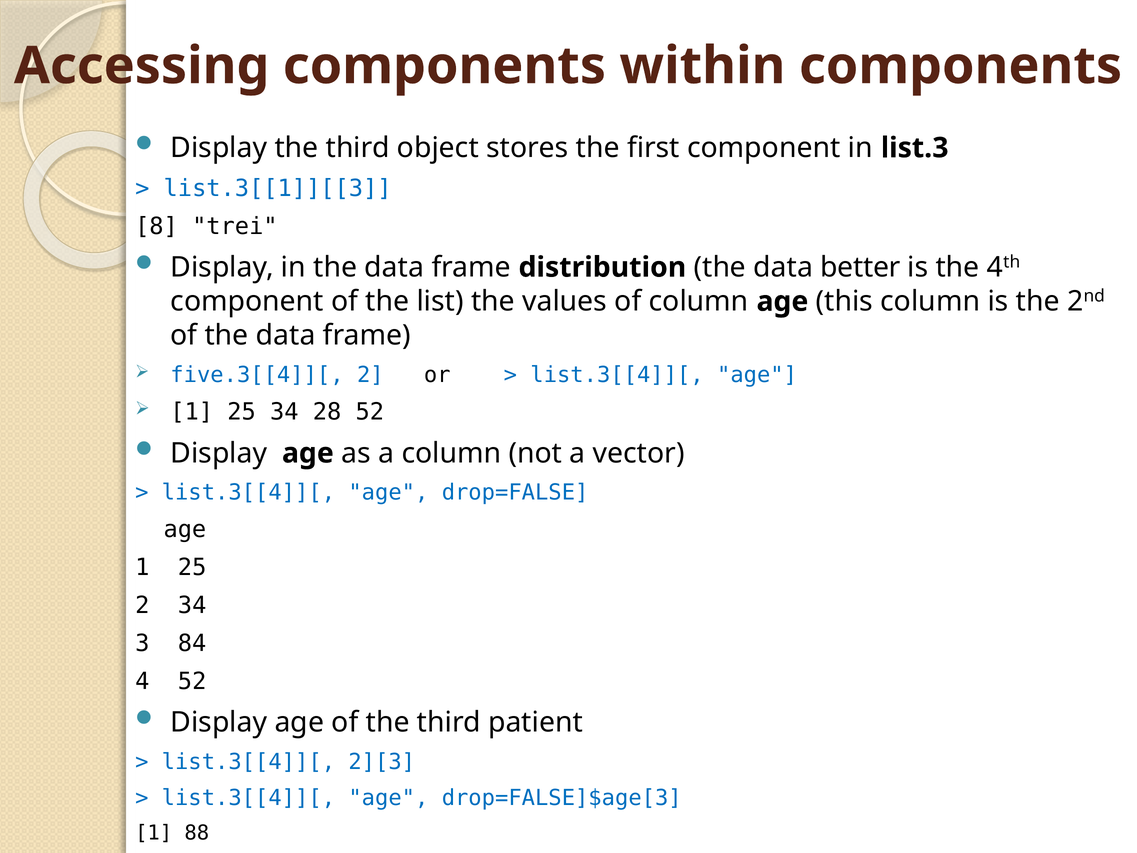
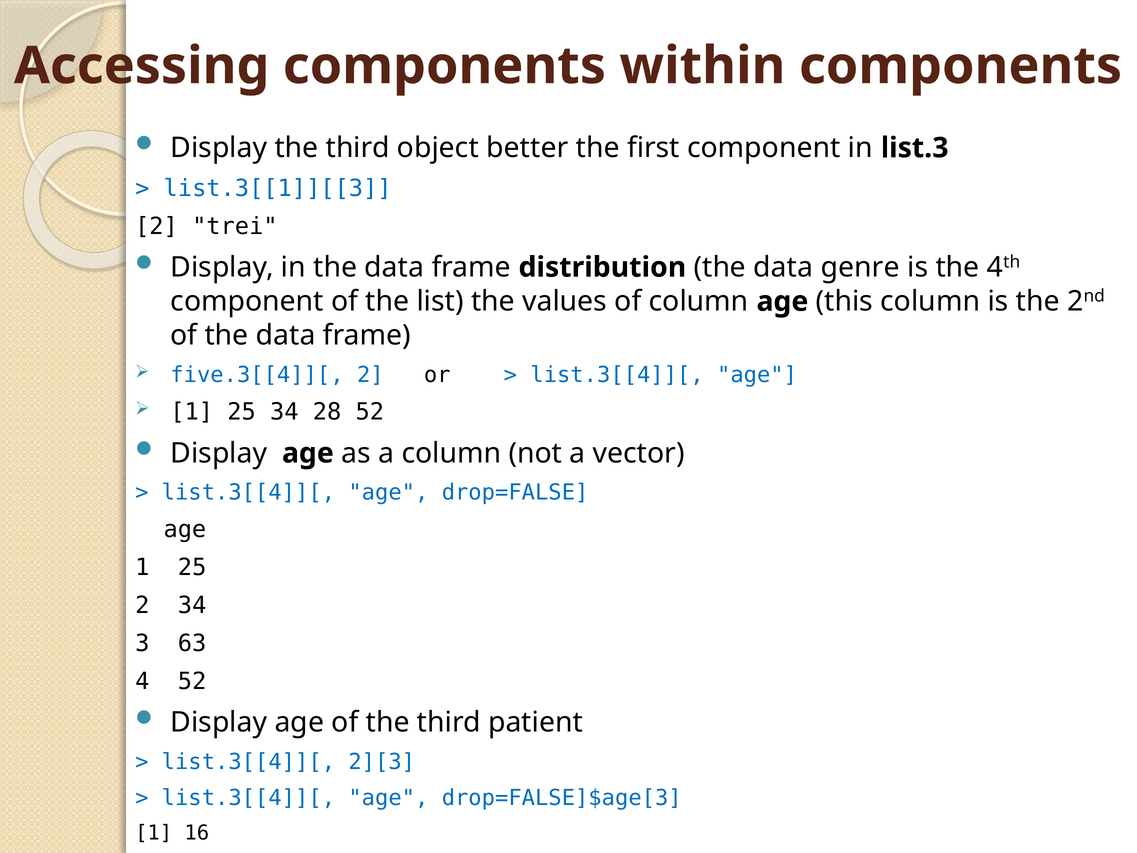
stores: stores -> better (527, 148)
8: 8 -> 2 (156, 226)
better: better -> genre (860, 267)
84: 84 -> 63 (192, 643)
88: 88 -> 16 (197, 833)
